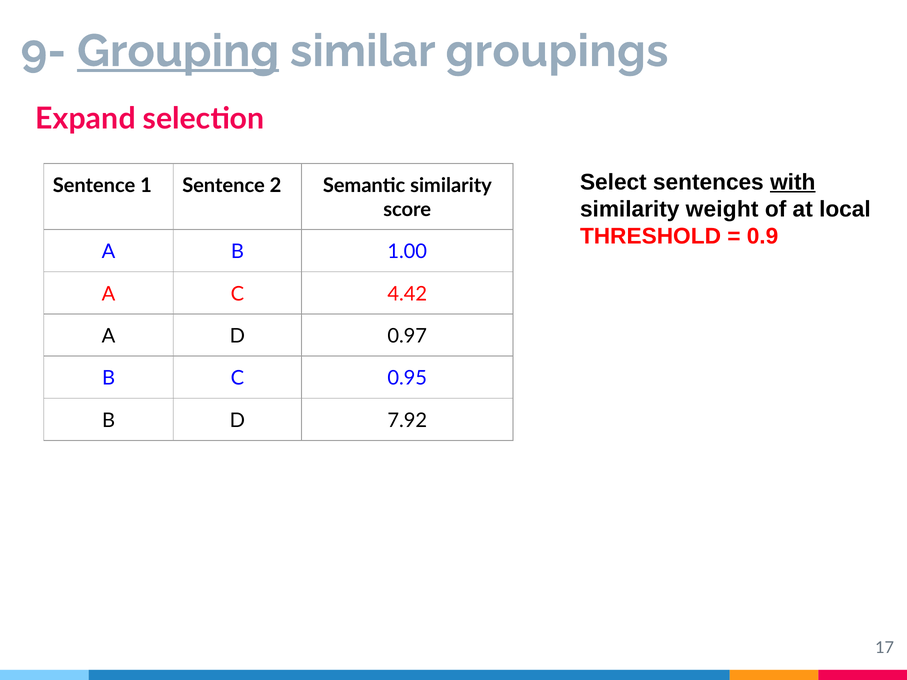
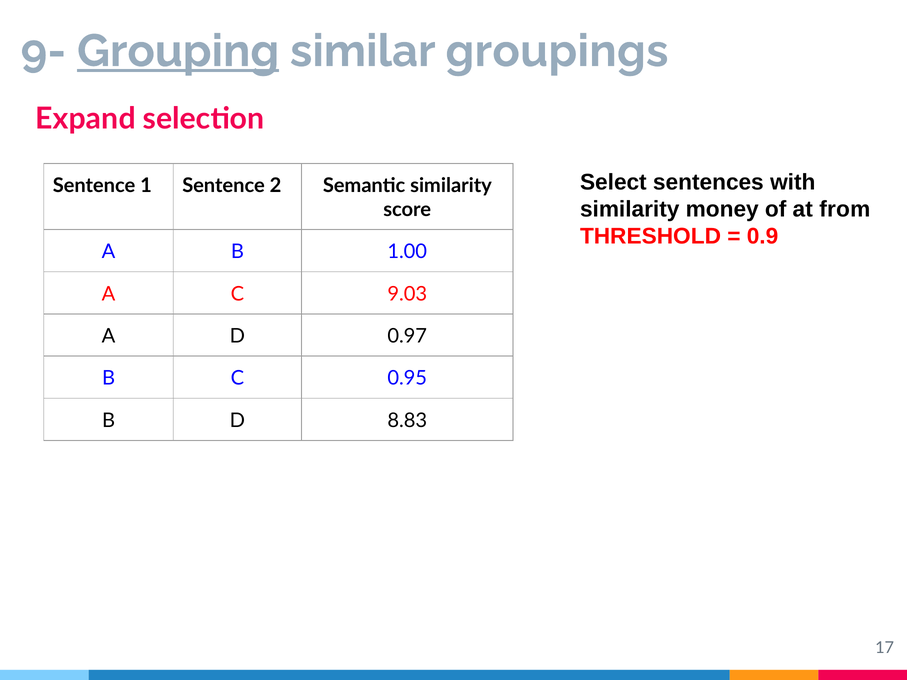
with underline: present -> none (793, 182)
weight: weight -> money (722, 209)
local: local -> from (845, 209)
4.42: 4.42 -> 9.03 (407, 294)
7.92: 7.92 -> 8.83 (407, 421)
